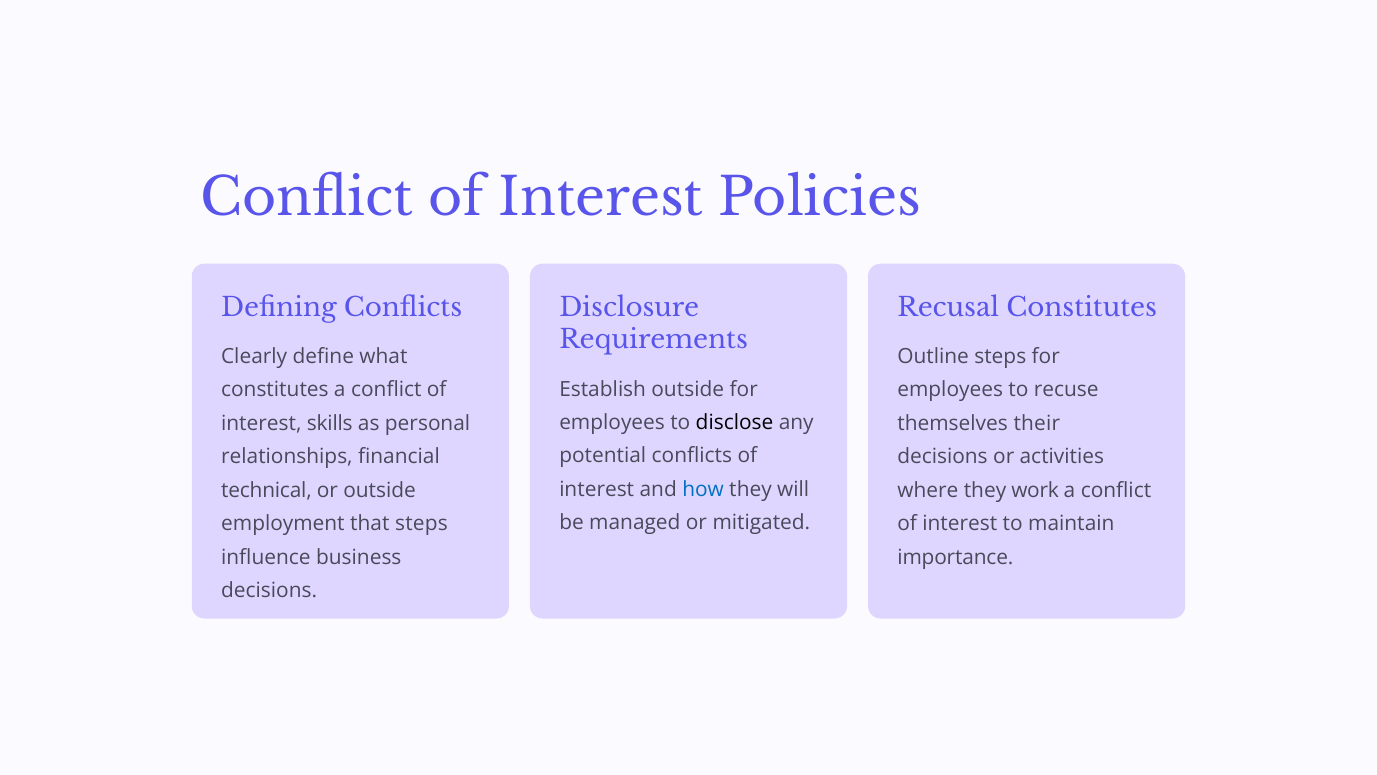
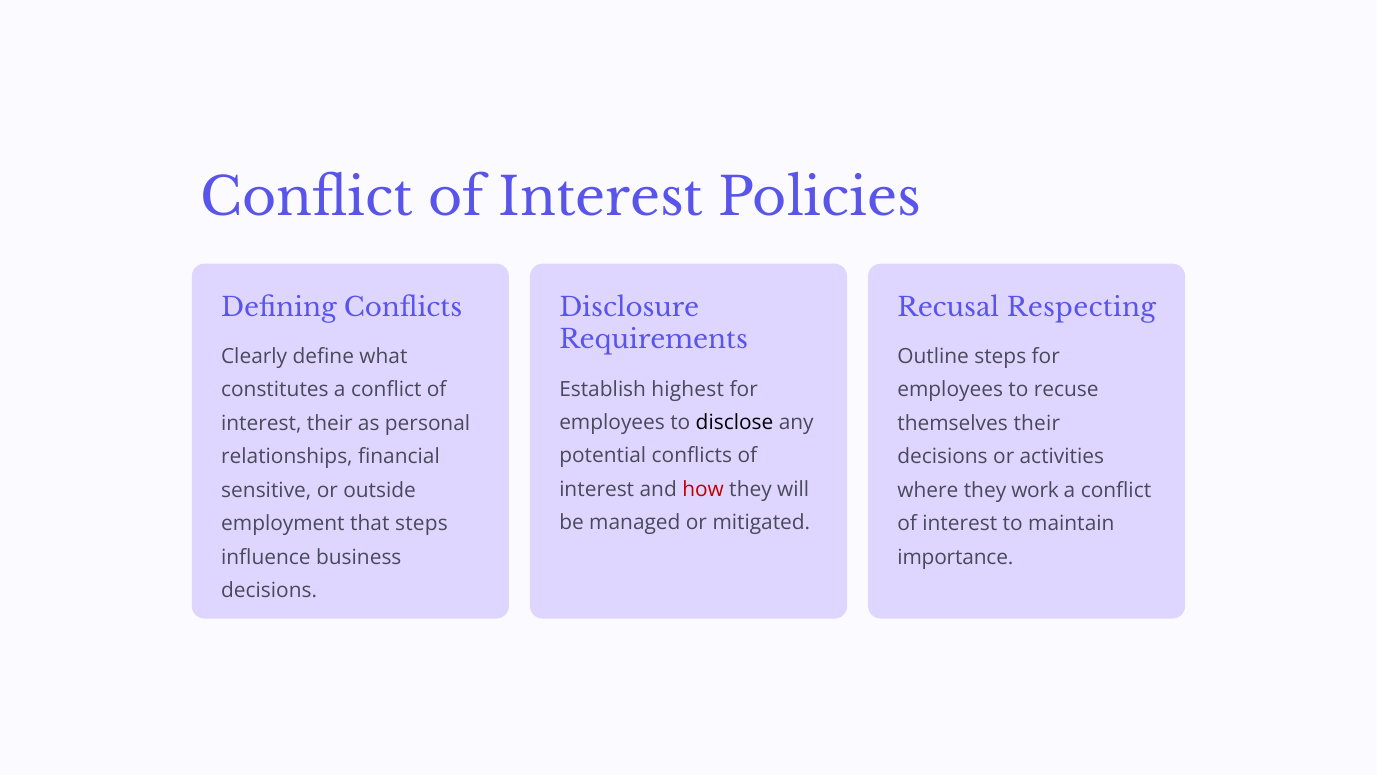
Recusal Constitutes: Constitutes -> Respecting (1082, 307)
Establish outside: outside -> highest (688, 389)
interest skills: skills -> their (330, 423)
how colour: blue -> red (703, 489)
technical: technical -> sensitive (266, 490)
